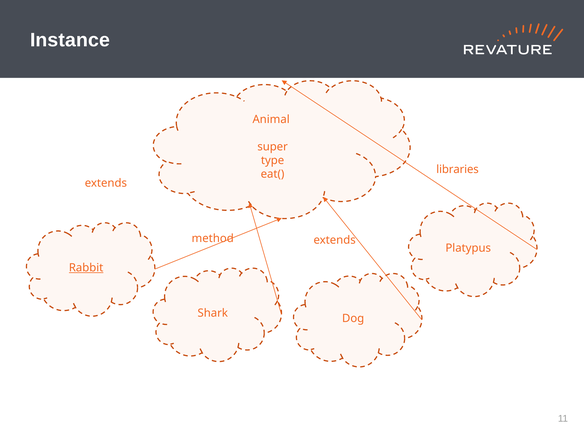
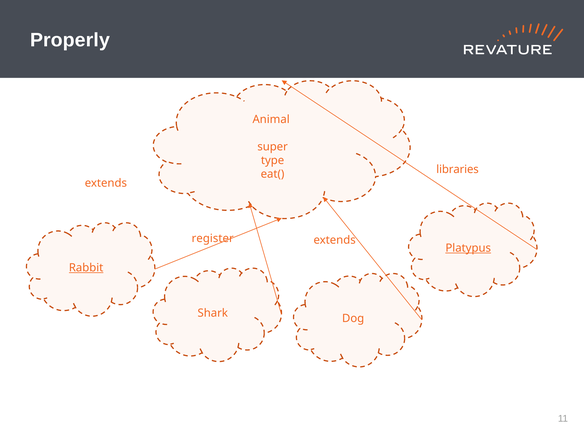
Instance: Instance -> Properly (70, 40)
method: method -> register (213, 238)
Platypus underline: none -> present (468, 248)
